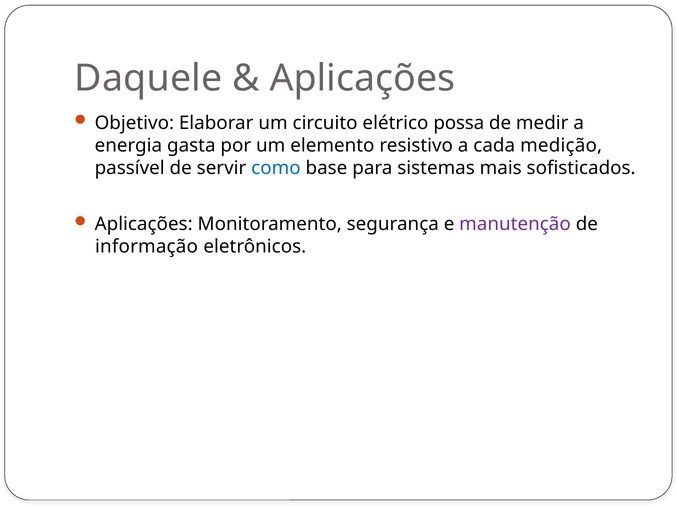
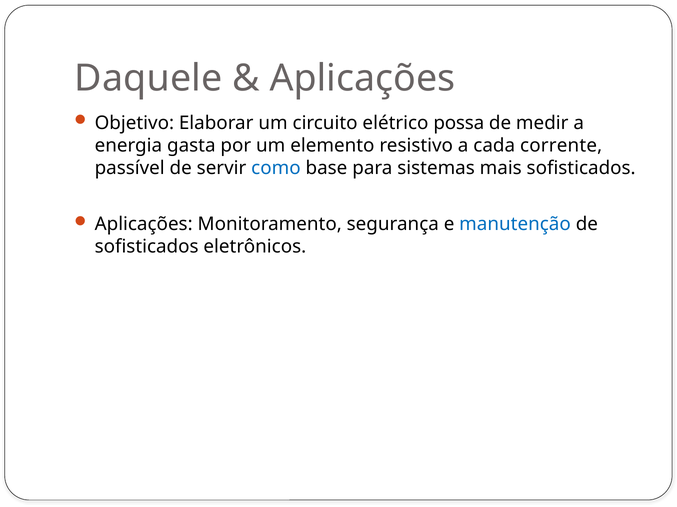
medição: medição -> corrente (561, 146)
manutenção colour: purple -> blue (515, 224)
informação: informação -> sofisticados (147, 247)
